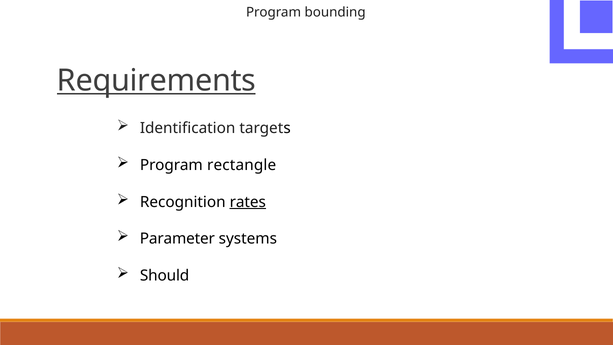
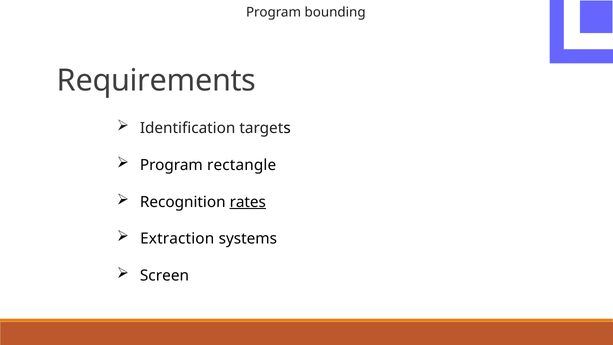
Requirements underline: present -> none (156, 81)
Parameter: Parameter -> Extraction (177, 239)
Should: Should -> Screen (164, 275)
